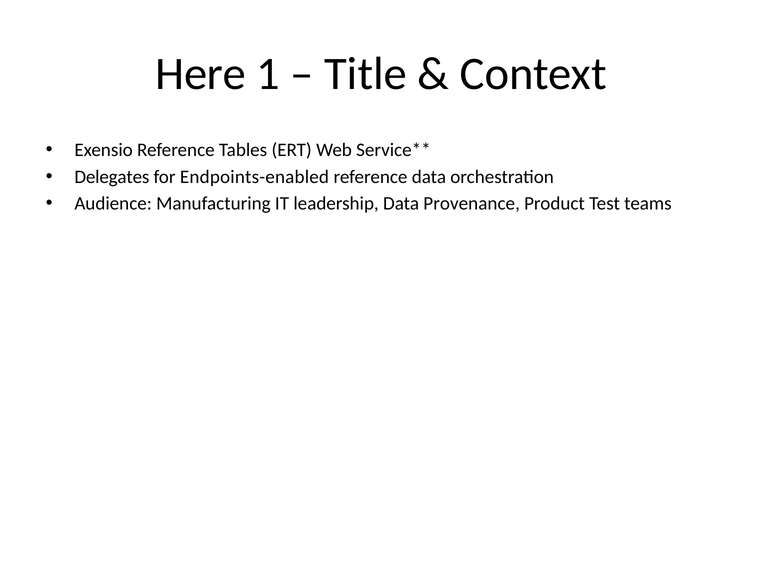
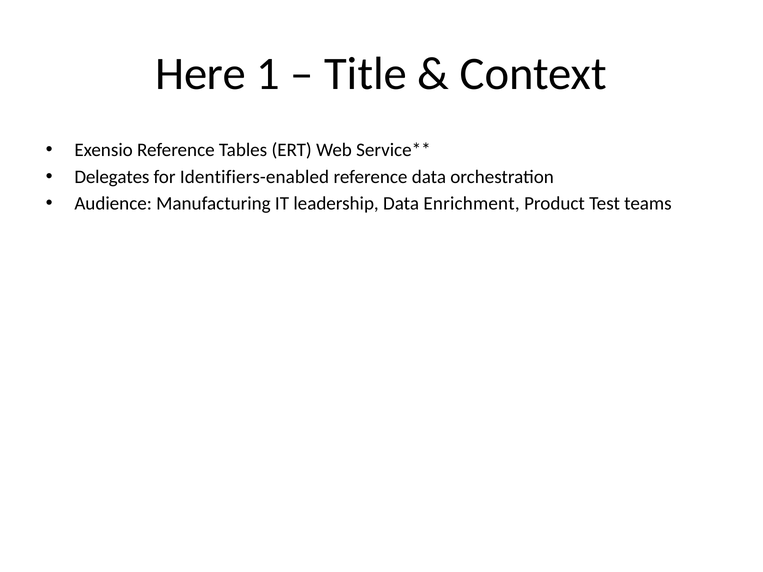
Endpoints-enabled: Endpoints-enabled -> Identifiers-enabled (255, 177)
Provenance: Provenance -> Enrichment (472, 204)
